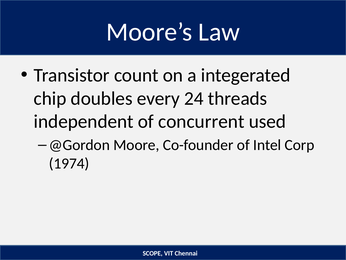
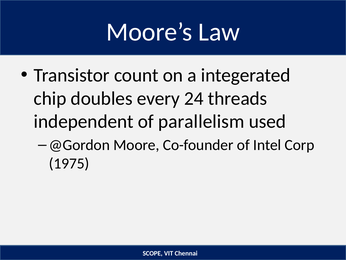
concurrent: concurrent -> parallelism (201, 121)
1974: 1974 -> 1975 (69, 163)
